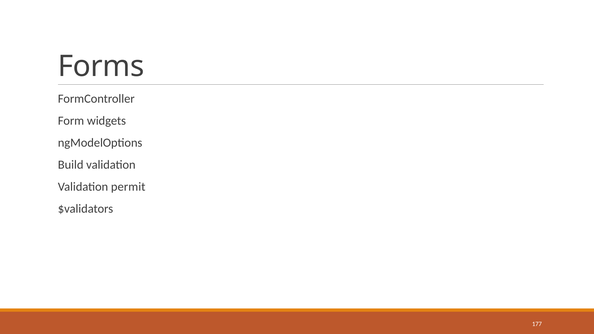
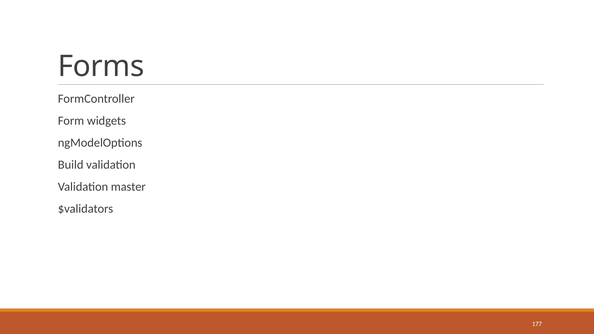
permit: permit -> master (128, 187)
